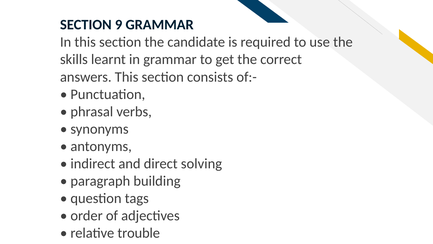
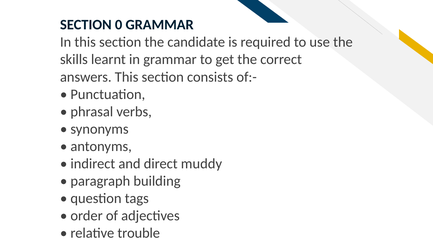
9: 9 -> 0 (119, 25)
solving: solving -> muddy (202, 163)
